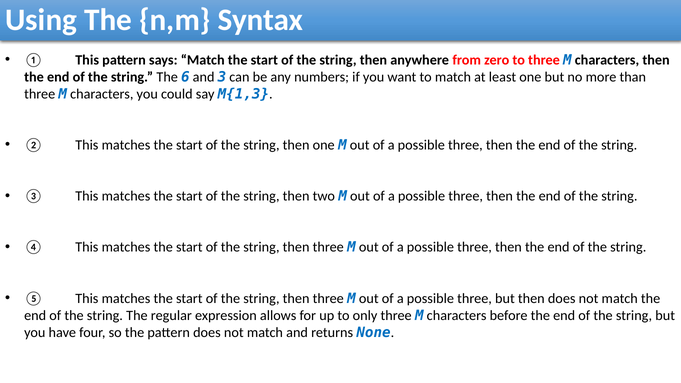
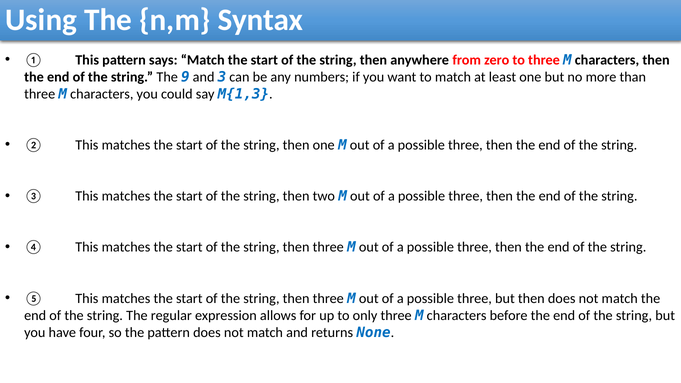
6: 6 -> 9 (185, 77)
